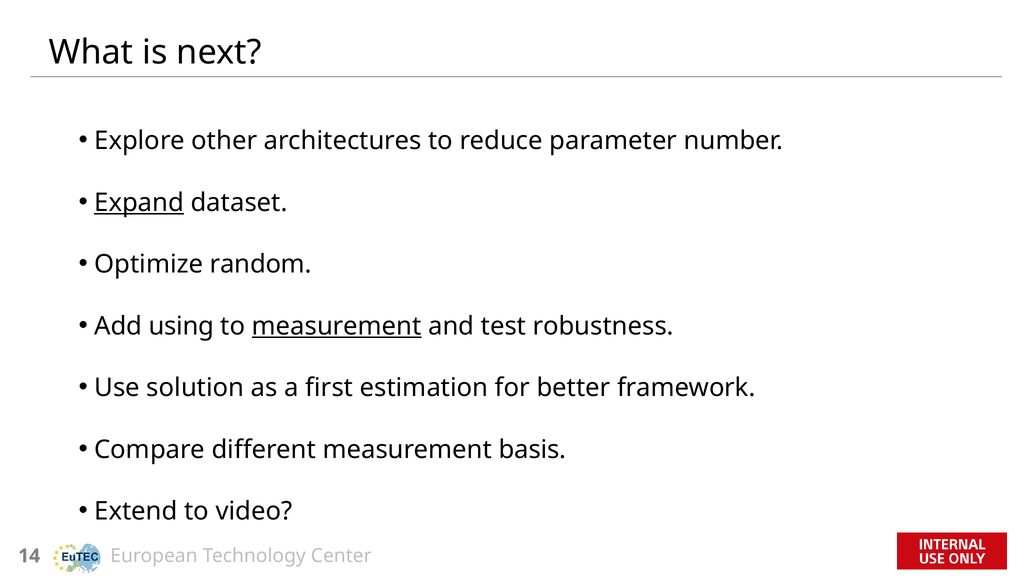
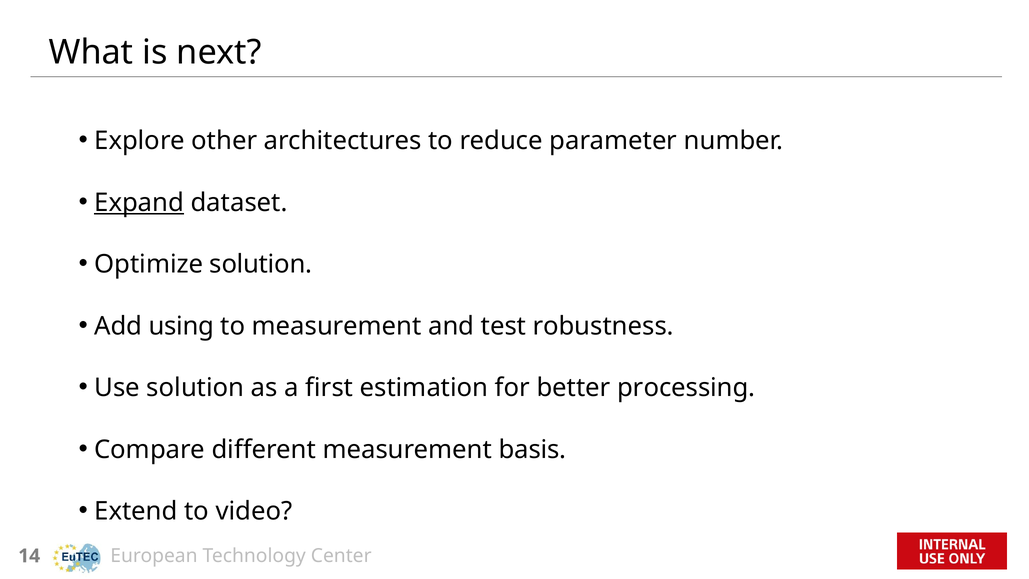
Optimize random: random -> solution (261, 264)
measurement underline: present -> none (337, 326)
framework: framework -> processing (686, 388)
